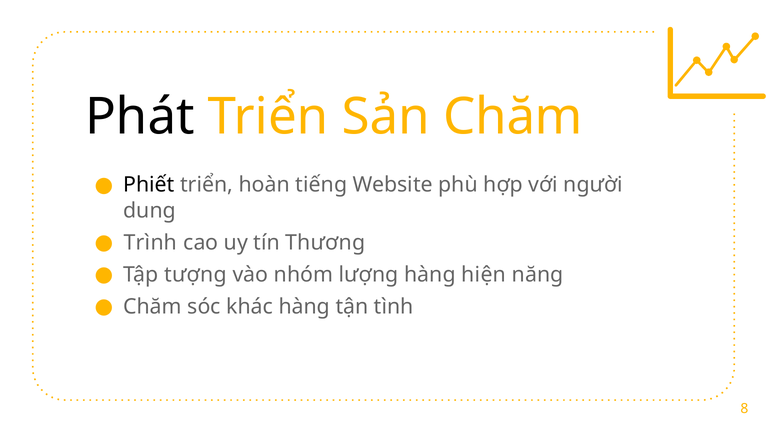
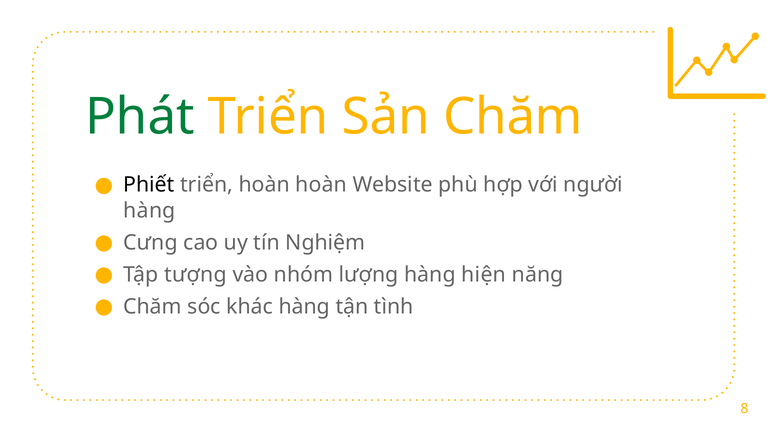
Phát colour: black -> green (140, 117)
hoàn tiếng: tiếng -> hoàn (321, 185)
dung: dung -> hàng (150, 210)
Trình: Trình -> Cưng (150, 242)
Thương: Thương -> Nghiệm (325, 242)
